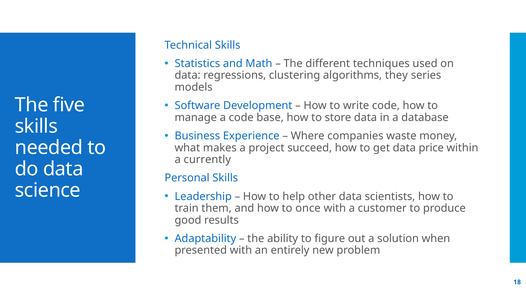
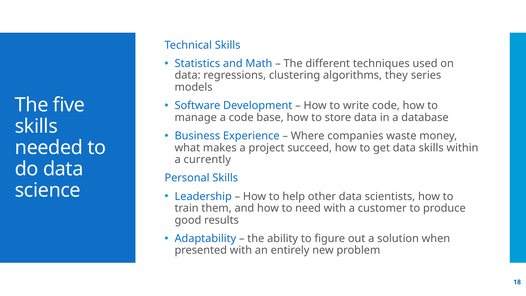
data price: price -> skills (431, 148)
once: once -> need (308, 208)
